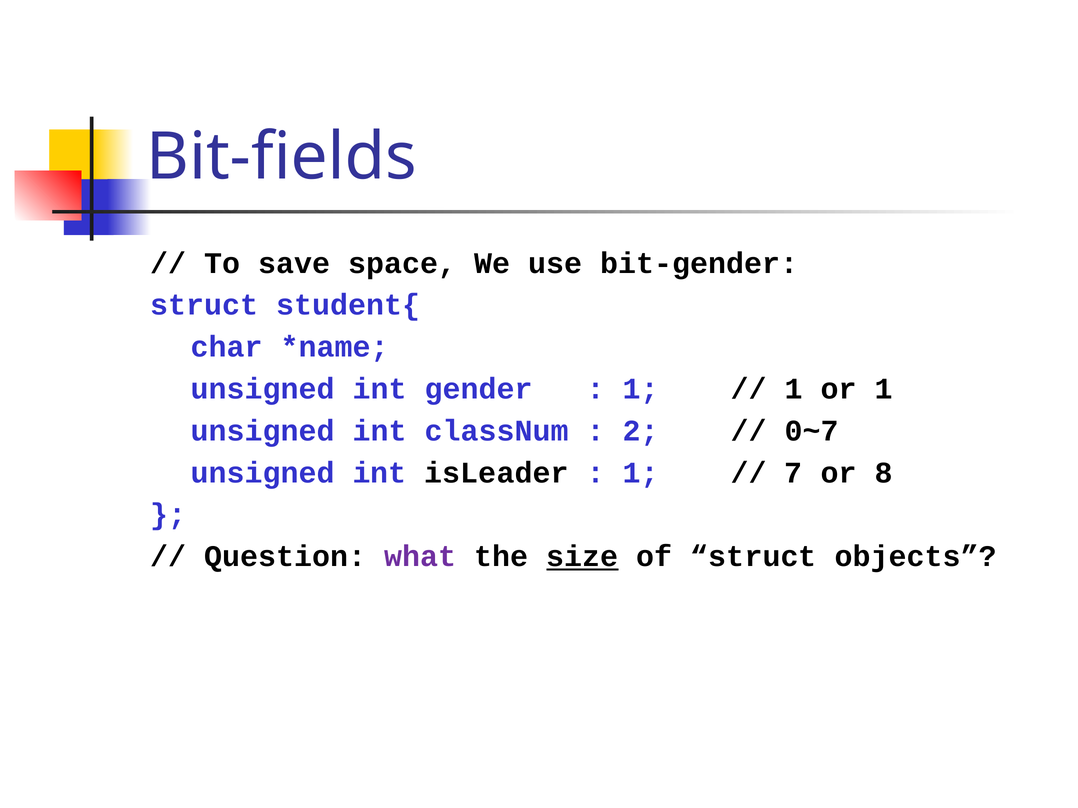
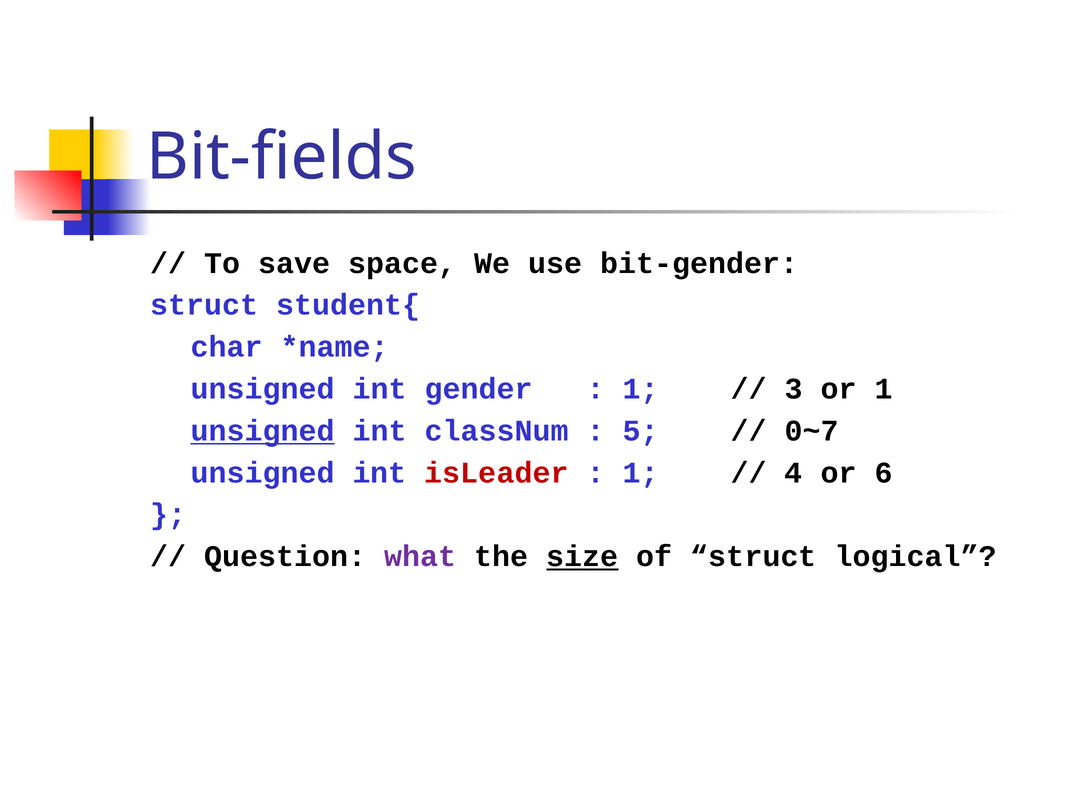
1: 1 -> 3 (794, 389)
unsigned underline: none -> present (263, 431)
2: 2 -> 5 (641, 431)
isLeader colour: black -> red (496, 473)
7: 7 -> 4 (793, 473)
8: 8 -> 6 (884, 473)
objects: objects -> logical (916, 557)
